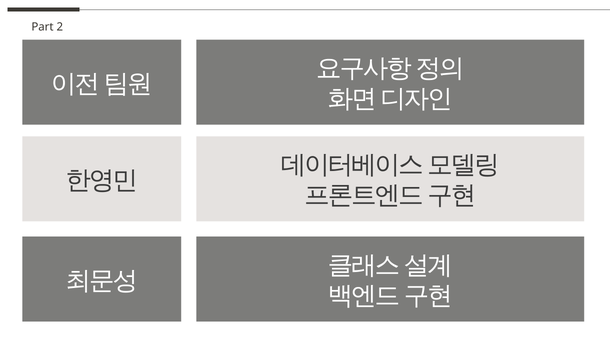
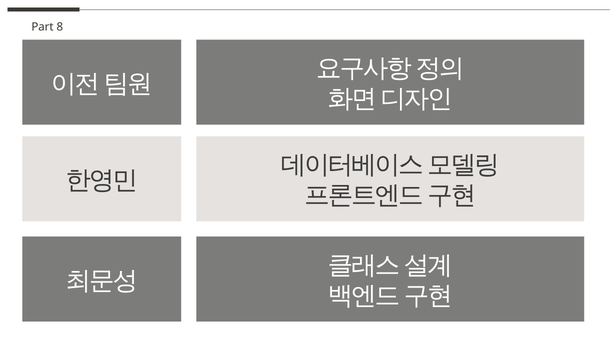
2: 2 -> 8 (60, 27)
